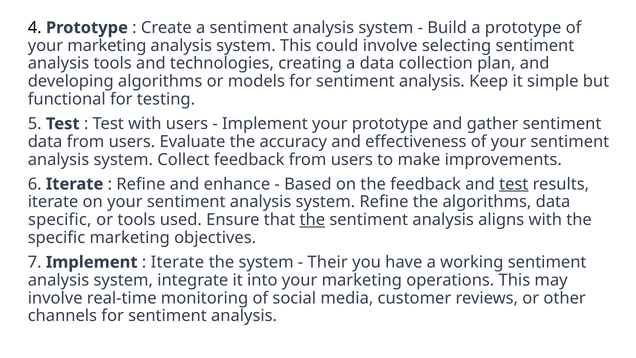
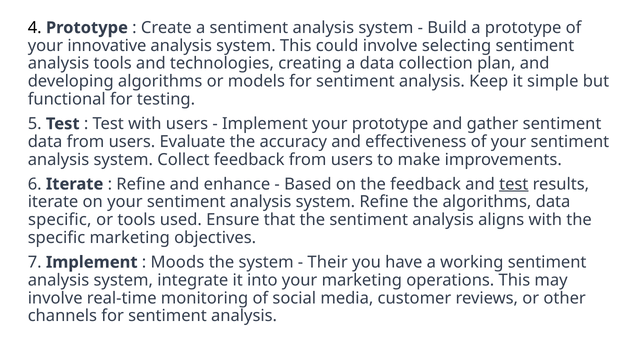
marketing: marketing -> innovative (107, 46)
the underline: present -> none (312, 220)
Iterate: Iterate -> Moods (177, 262)
